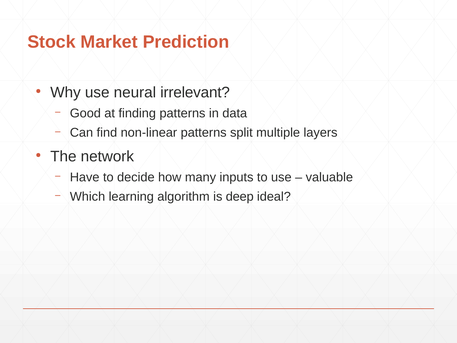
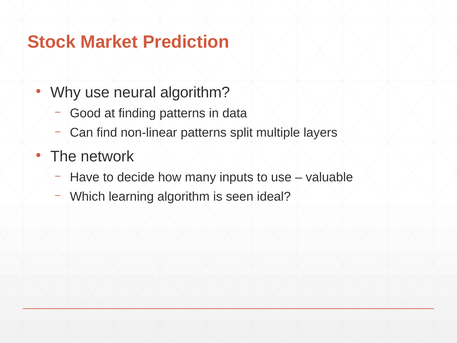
neural irrelevant: irrelevant -> algorithm (195, 92)
deep: deep -> seen (240, 197)
